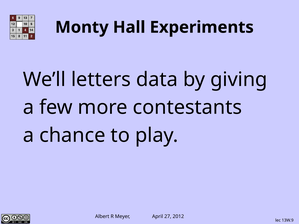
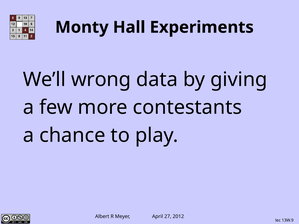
letters: letters -> wrong (101, 80)
